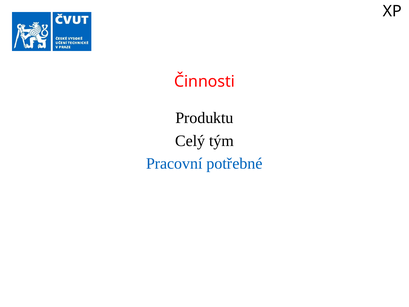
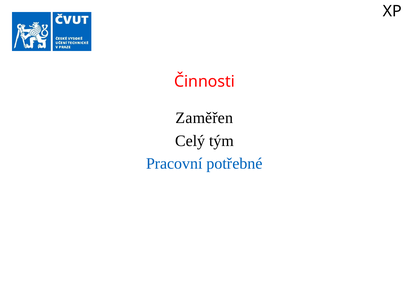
Produktu: Produktu -> Zaměřen (204, 118)
